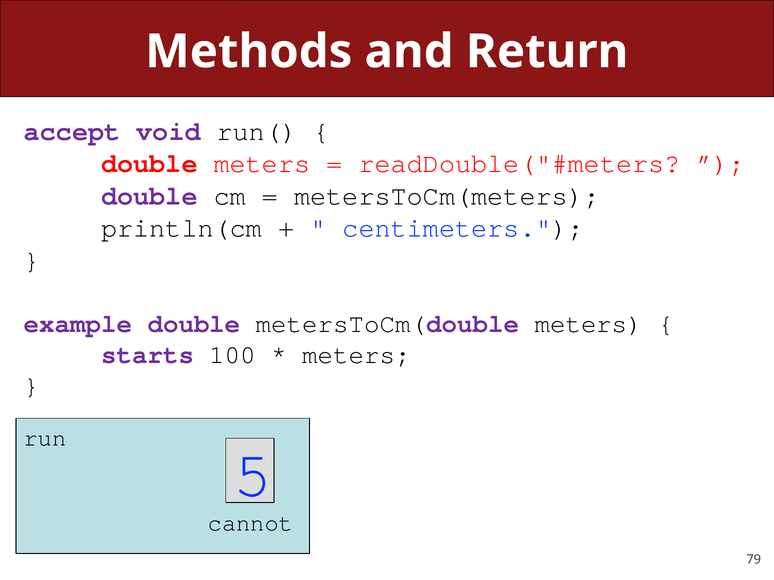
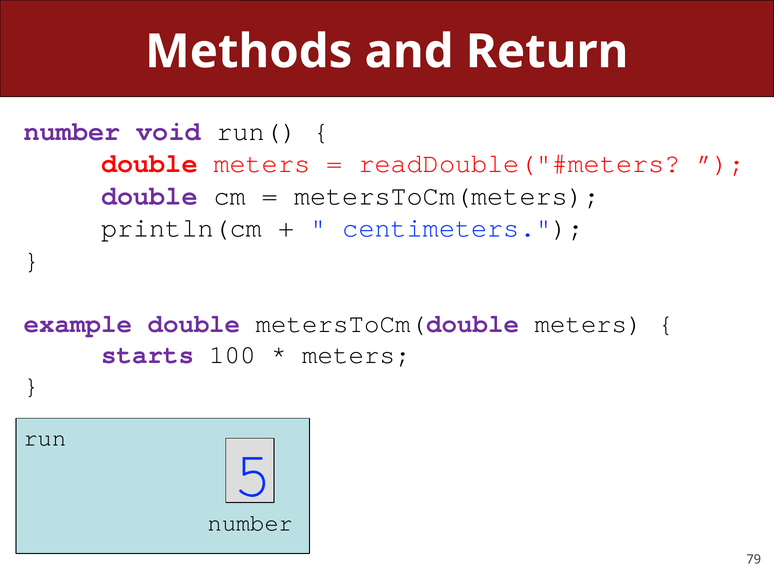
accept: accept -> number (72, 131)
cannot: cannot -> number (250, 523)
